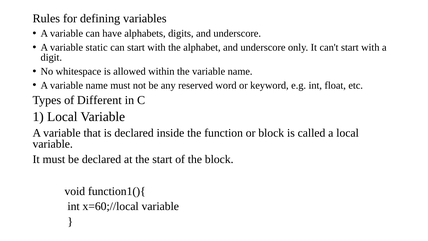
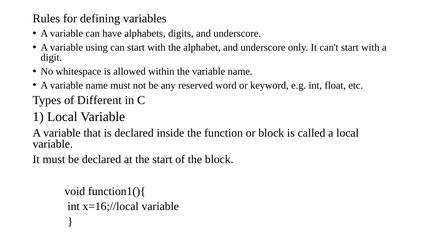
static: static -> using (97, 48)
x=60;//local: x=60;//local -> x=16;//local (111, 206)
